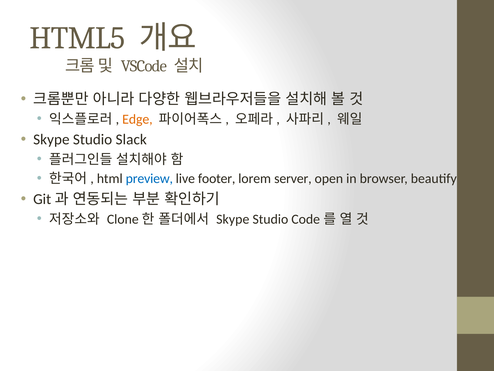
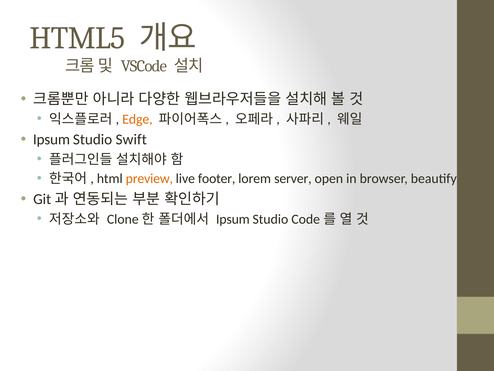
Skype: Skype -> Ipsum (51, 139)
Slack: Slack -> Swift (131, 139)
preview colour: blue -> orange (149, 179)
Skype: Skype -> Ipsum (233, 219)
